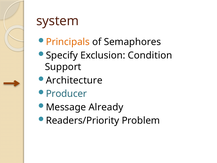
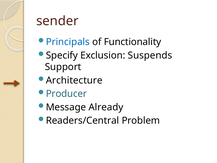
system: system -> sender (57, 21)
Principals colour: orange -> blue (68, 42)
Semaphores: Semaphores -> Functionality (133, 42)
Condition: Condition -> Suspends (150, 55)
Readers/Priority: Readers/Priority -> Readers/Central (83, 120)
